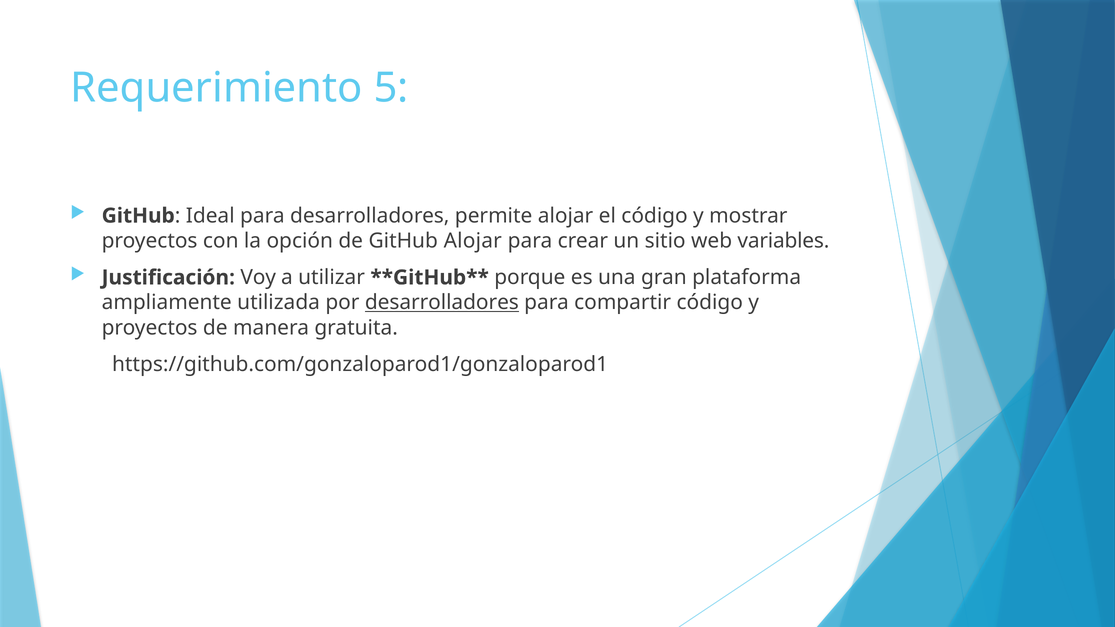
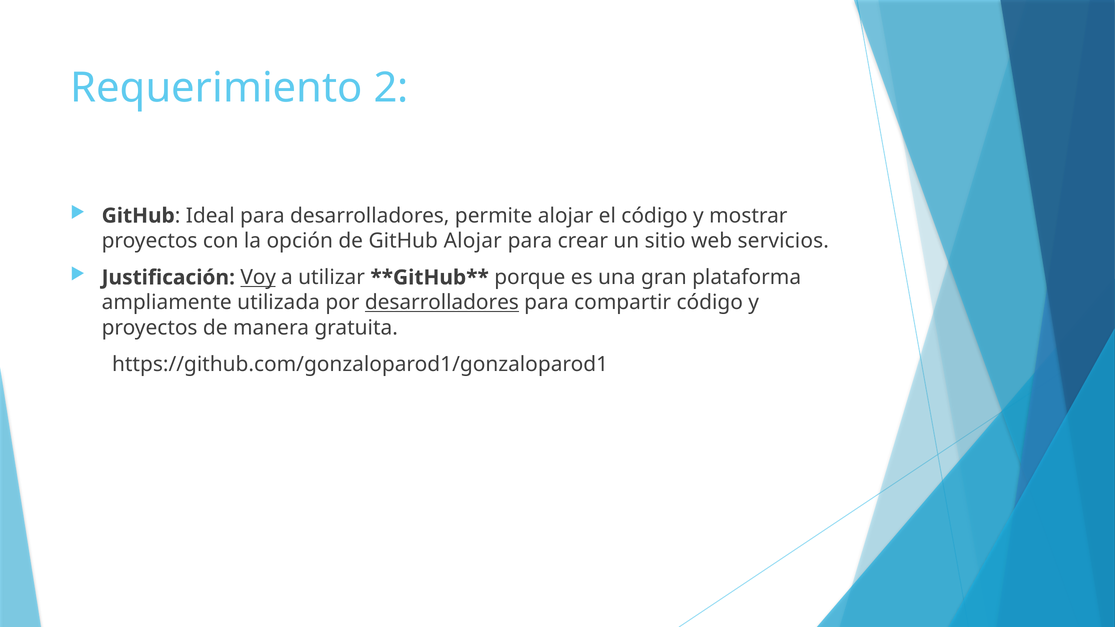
5: 5 -> 2 (391, 88)
variables: variables -> servicios (783, 241)
Voy underline: none -> present (258, 278)
